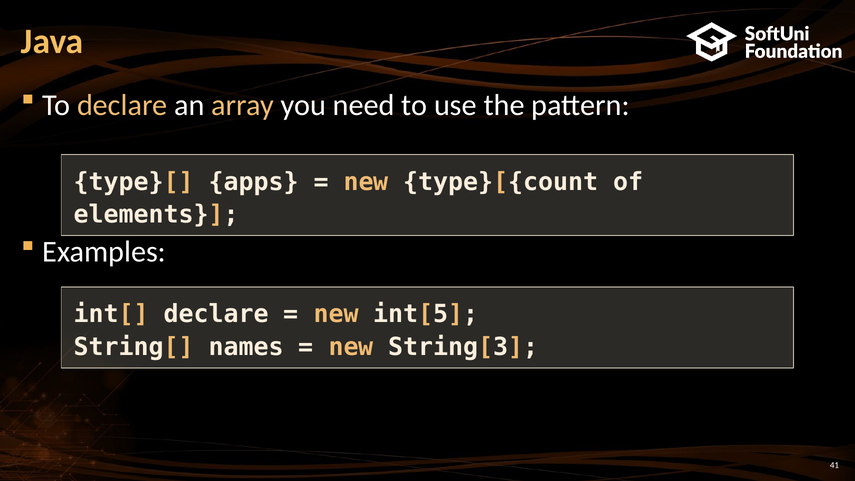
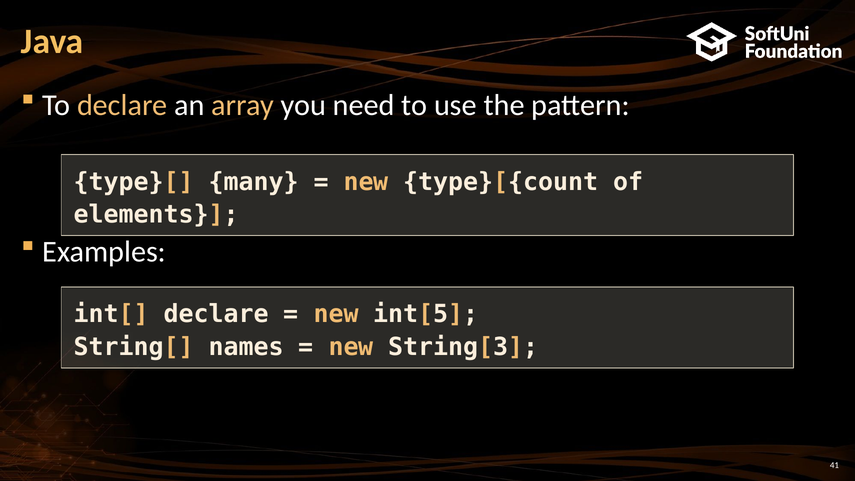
apps: apps -> many (254, 182)
